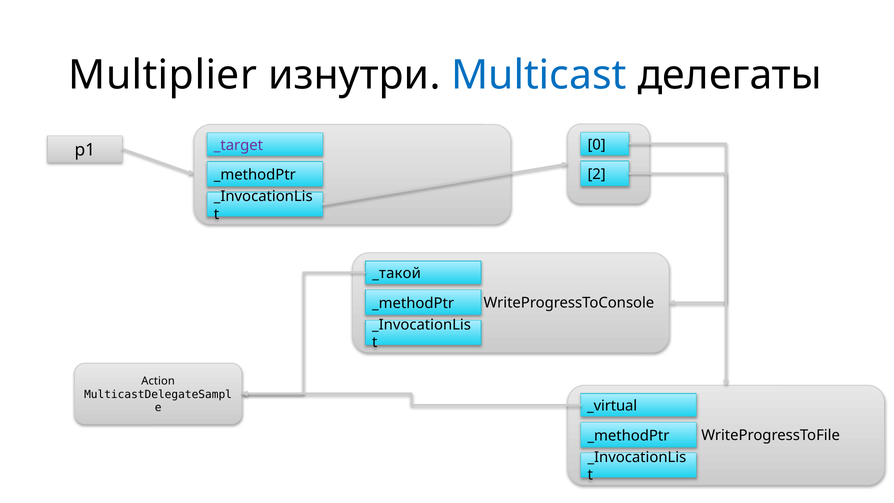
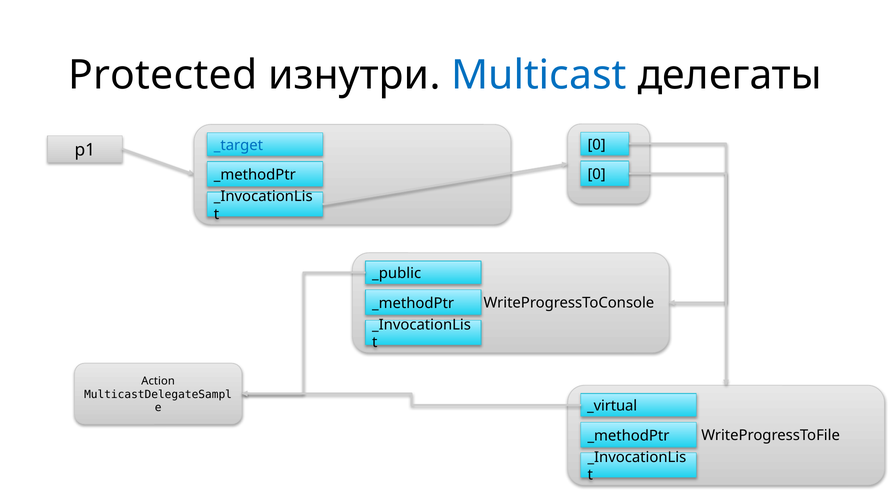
Multiplier: Multiplier -> Protected (163, 75)
_target colour: purple -> blue (238, 145)
2: 2 -> 0 (597, 174)
_такой: _такой -> _public (397, 273)
